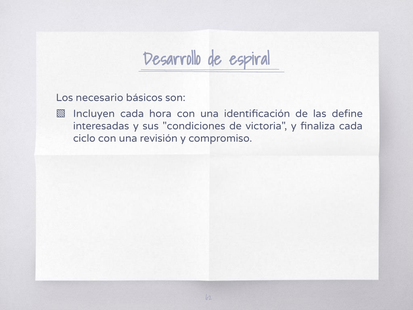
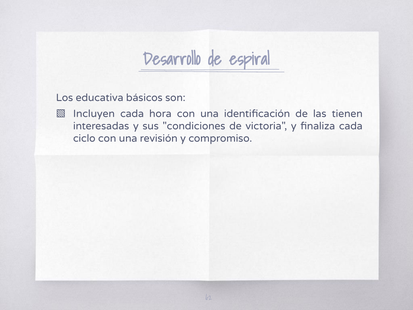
necesario: necesario -> educativa (100, 98)
define: define -> tienen (347, 114)
